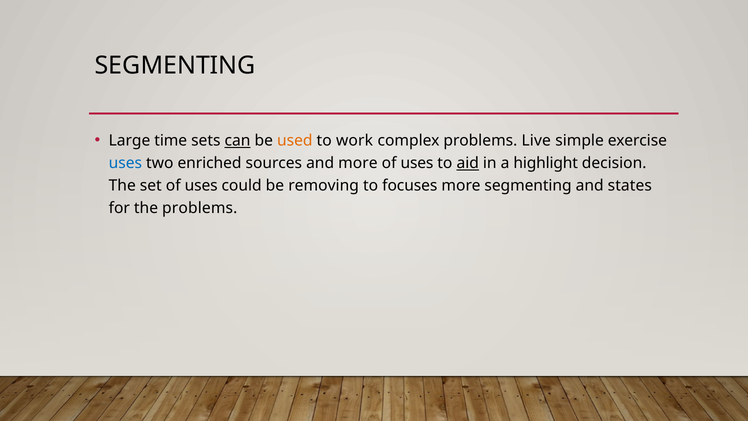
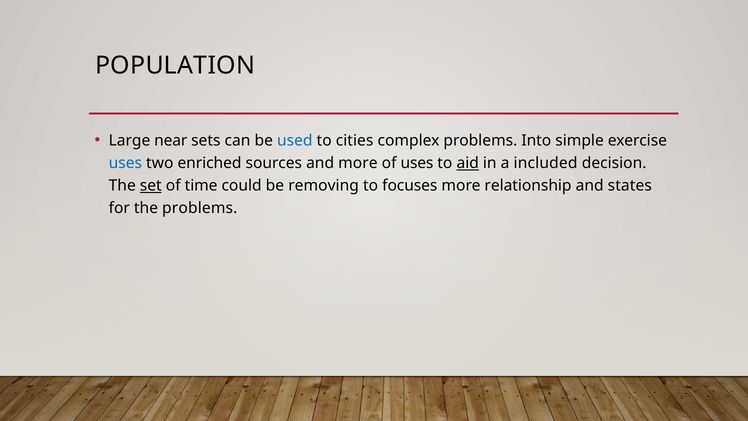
SEGMENTING: SEGMENTING -> POPULATION (175, 65)
time: time -> near (171, 141)
can underline: present -> none (238, 141)
used colour: orange -> blue (295, 141)
work: work -> cities (355, 141)
Live: Live -> Into (536, 141)
highlight: highlight -> included (546, 163)
set underline: none -> present (151, 186)
uses: uses -> time (201, 186)
more segmenting: segmenting -> relationship (528, 186)
